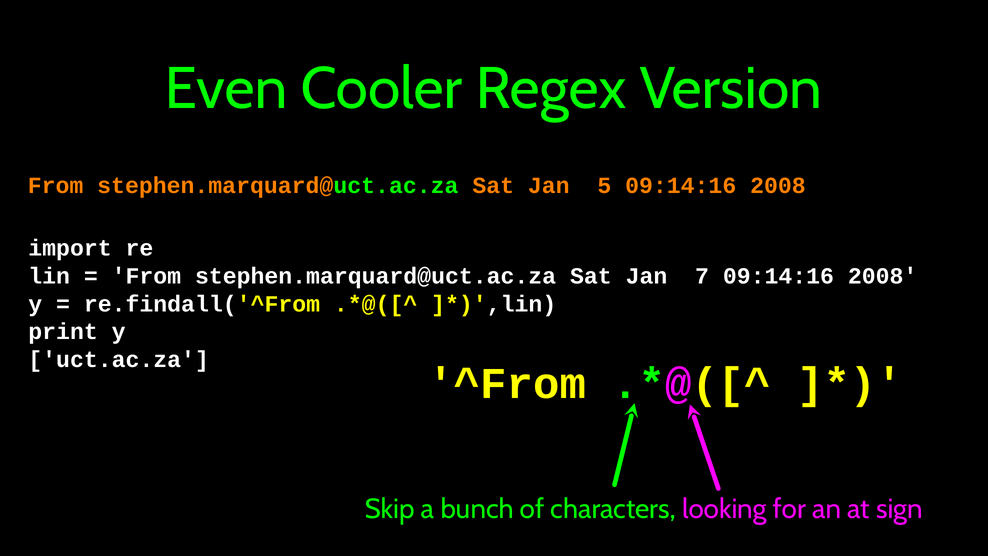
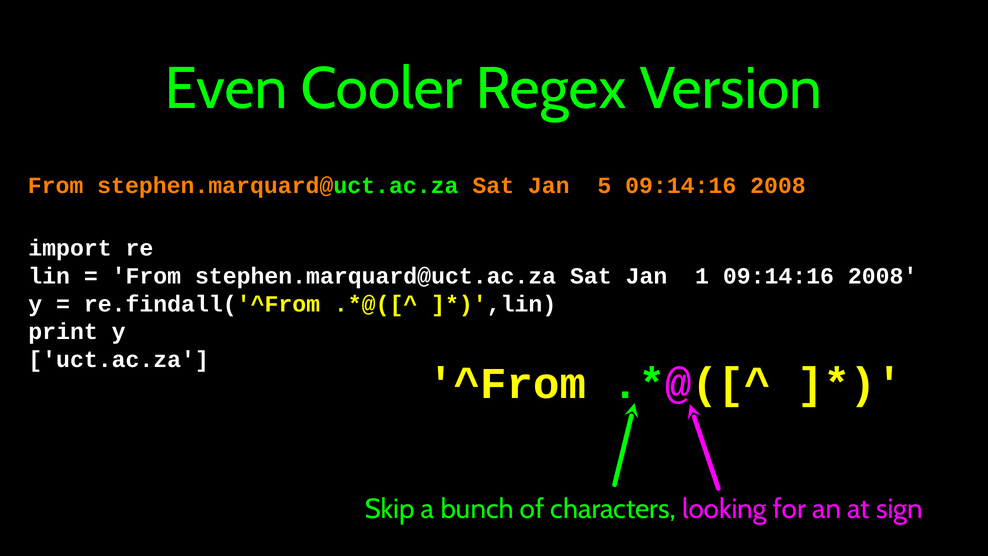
7: 7 -> 1 (702, 276)
